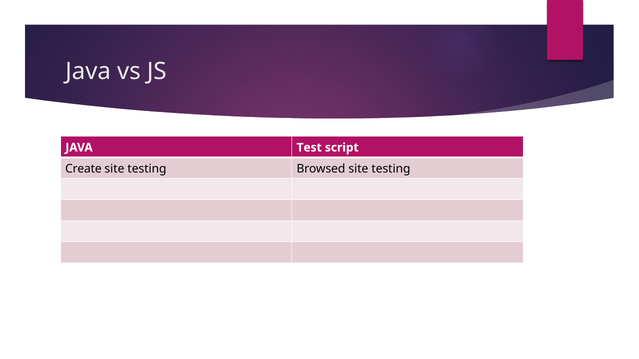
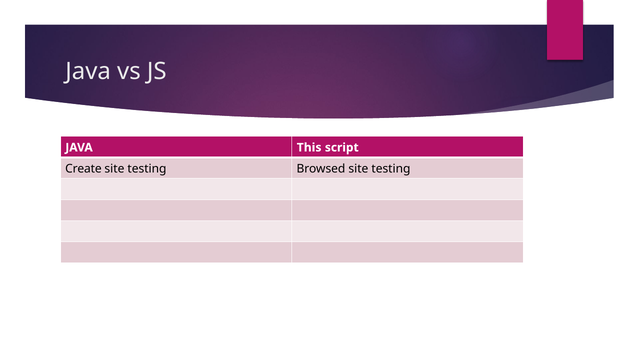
Test: Test -> This (309, 148)
